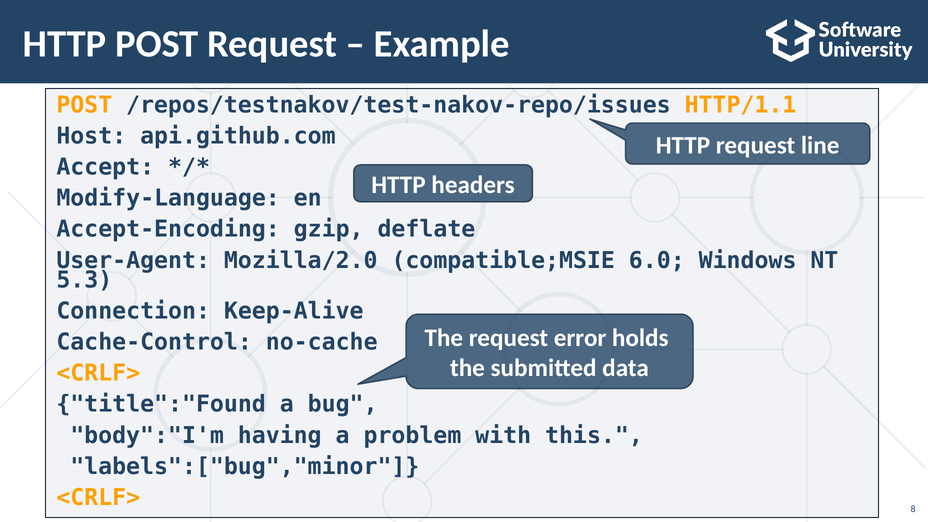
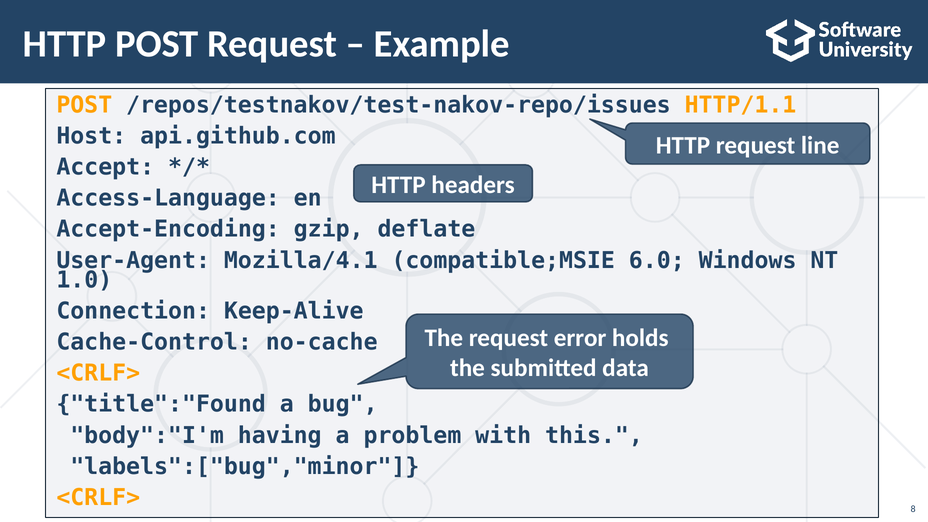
Modify-Language: Modify-Language -> Access-Language (168, 198)
Mozilla/2.0: Mozilla/2.0 -> Mozilla/4.1 (301, 260)
5.3: 5.3 -> 1.0 (84, 280)
